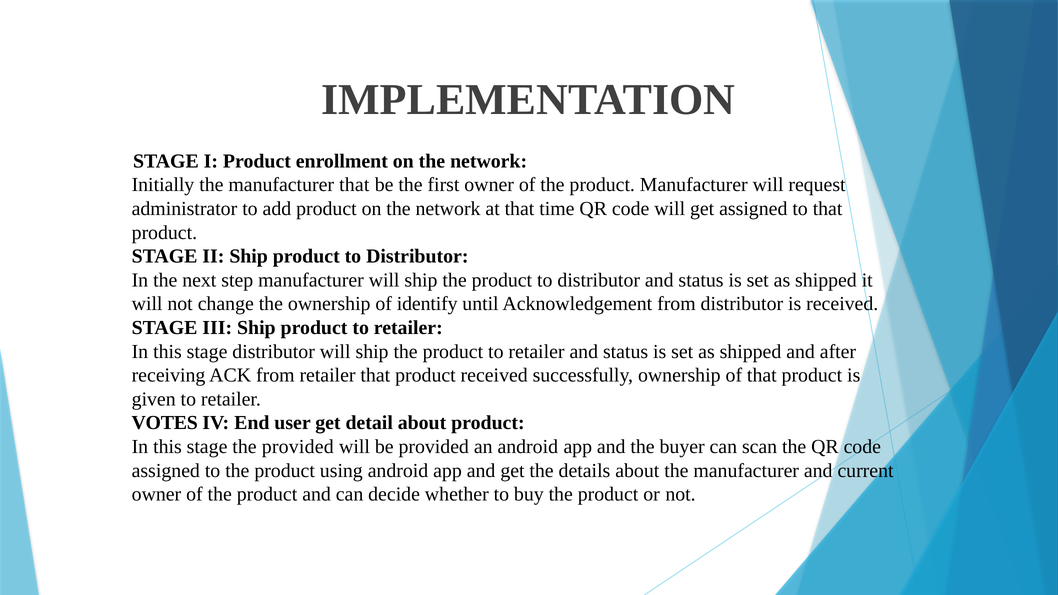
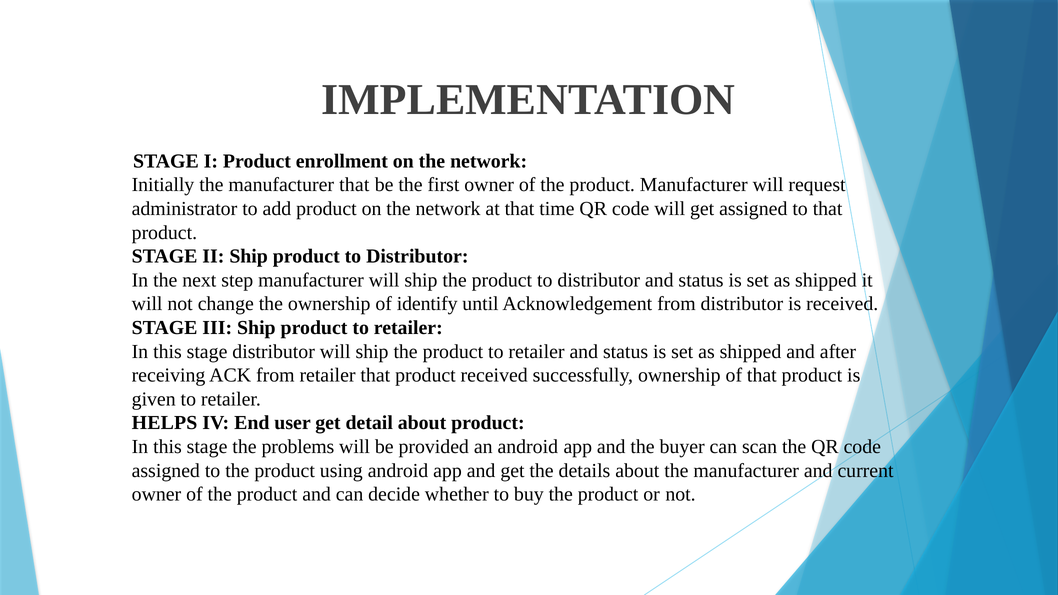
VOTES: VOTES -> HELPS (165, 423)
the provided: provided -> problems (298, 447)
